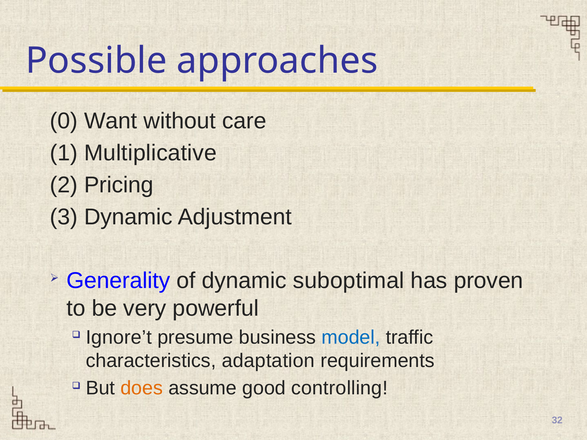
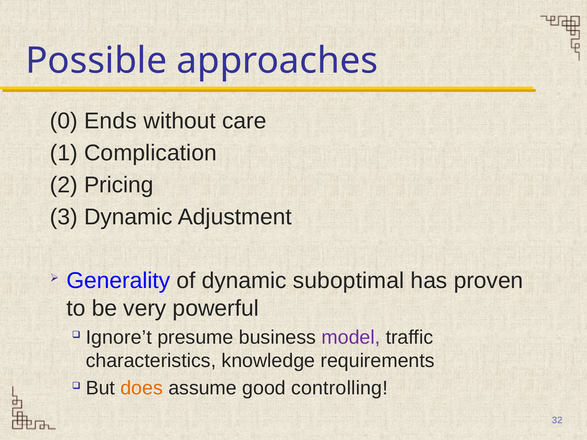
Want: Want -> Ends (111, 121)
Multiplicative: Multiplicative -> Complication (150, 153)
model colour: blue -> purple (351, 337)
adaptation: adaptation -> knowledge (268, 361)
